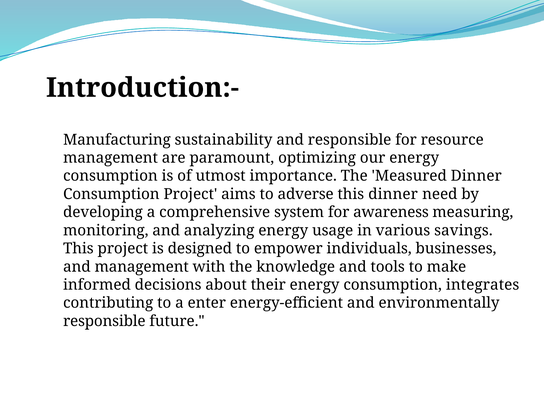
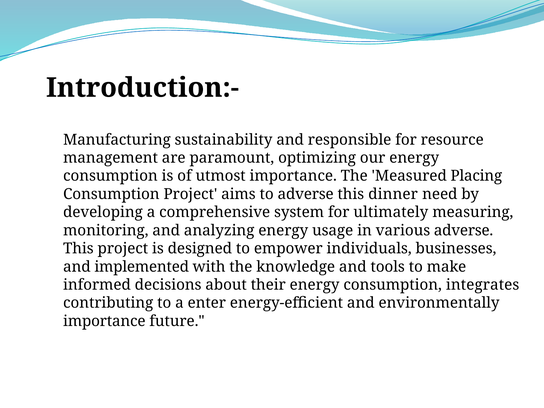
Measured Dinner: Dinner -> Placing (476, 176)
awareness: awareness -> ultimately (391, 212)
various savings: savings -> adverse (464, 230)
and management: management -> implemented (142, 267)
responsible: responsible -> importance (104, 321)
